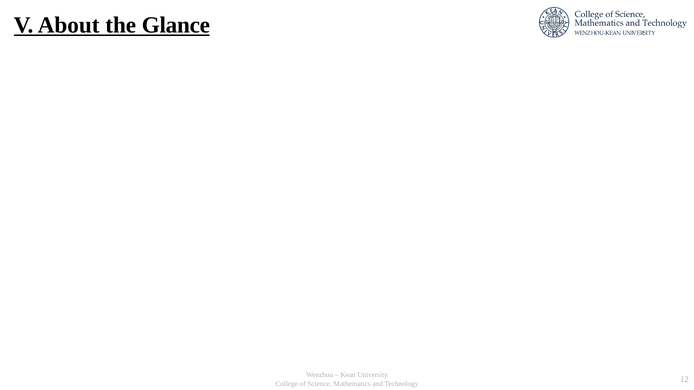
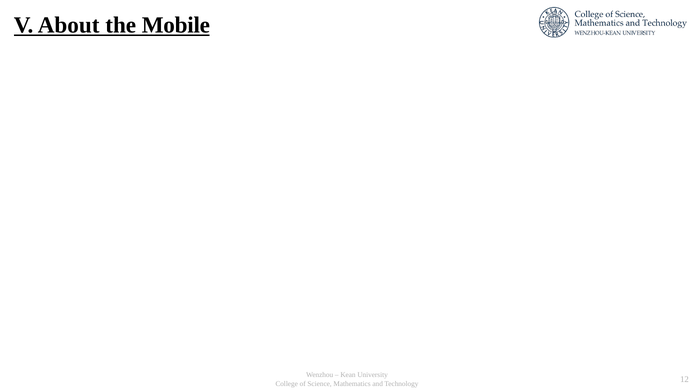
Glance: Glance -> Mobile (176, 25)
